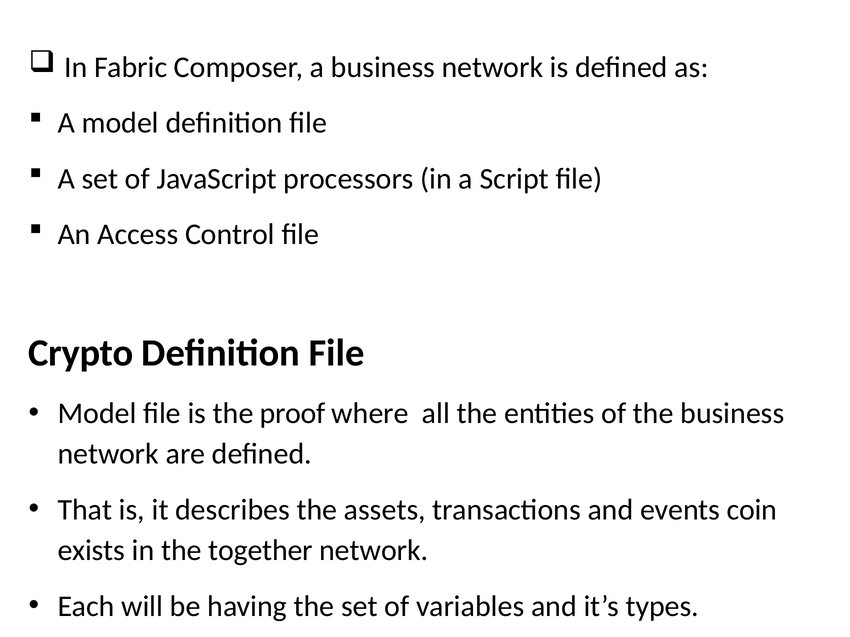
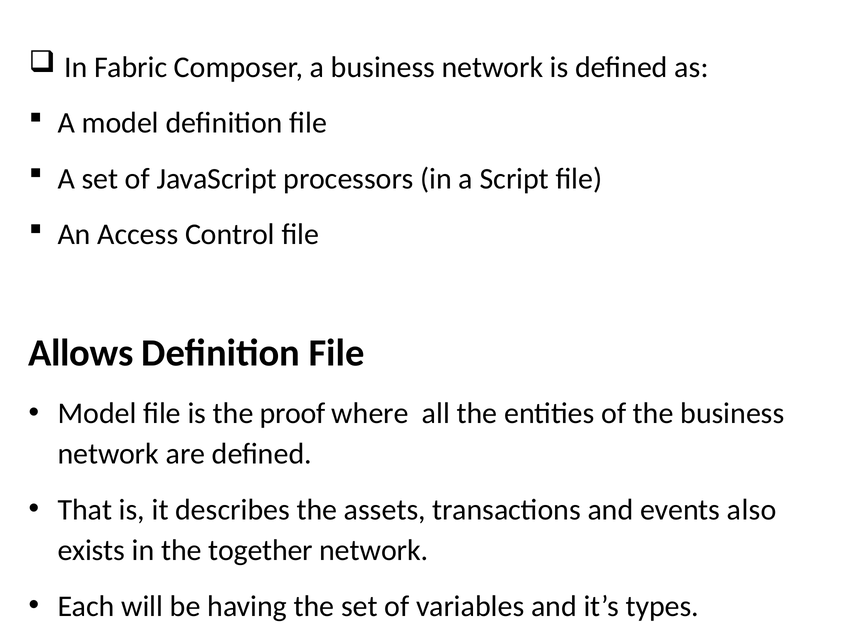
Crypto: Crypto -> Allows (81, 353)
coin: coin -> also (752, 510)
